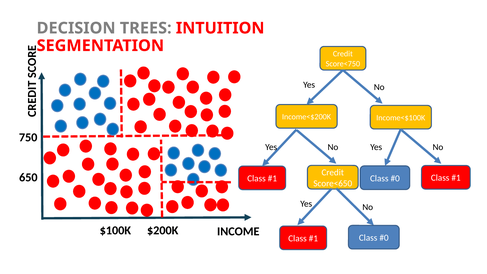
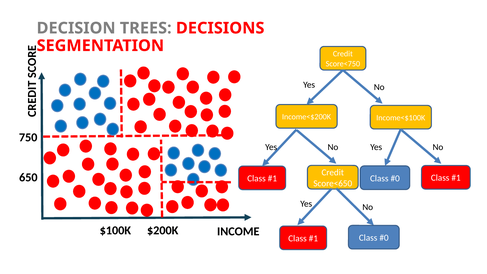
INTUITION: INTUITION -> DECISIONS (220, 28)
